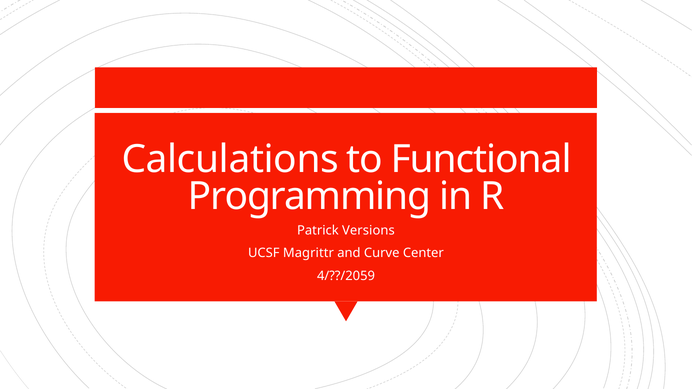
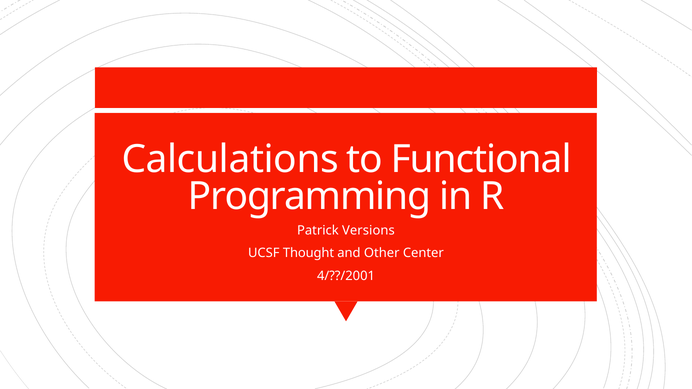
Magrittr: Magrittr -> Thought (308, 253)
Curve: Curve -> Other (382, 253)
4/??/2059: 4/??/2059 -> 4/??/2001 (346, 276)
